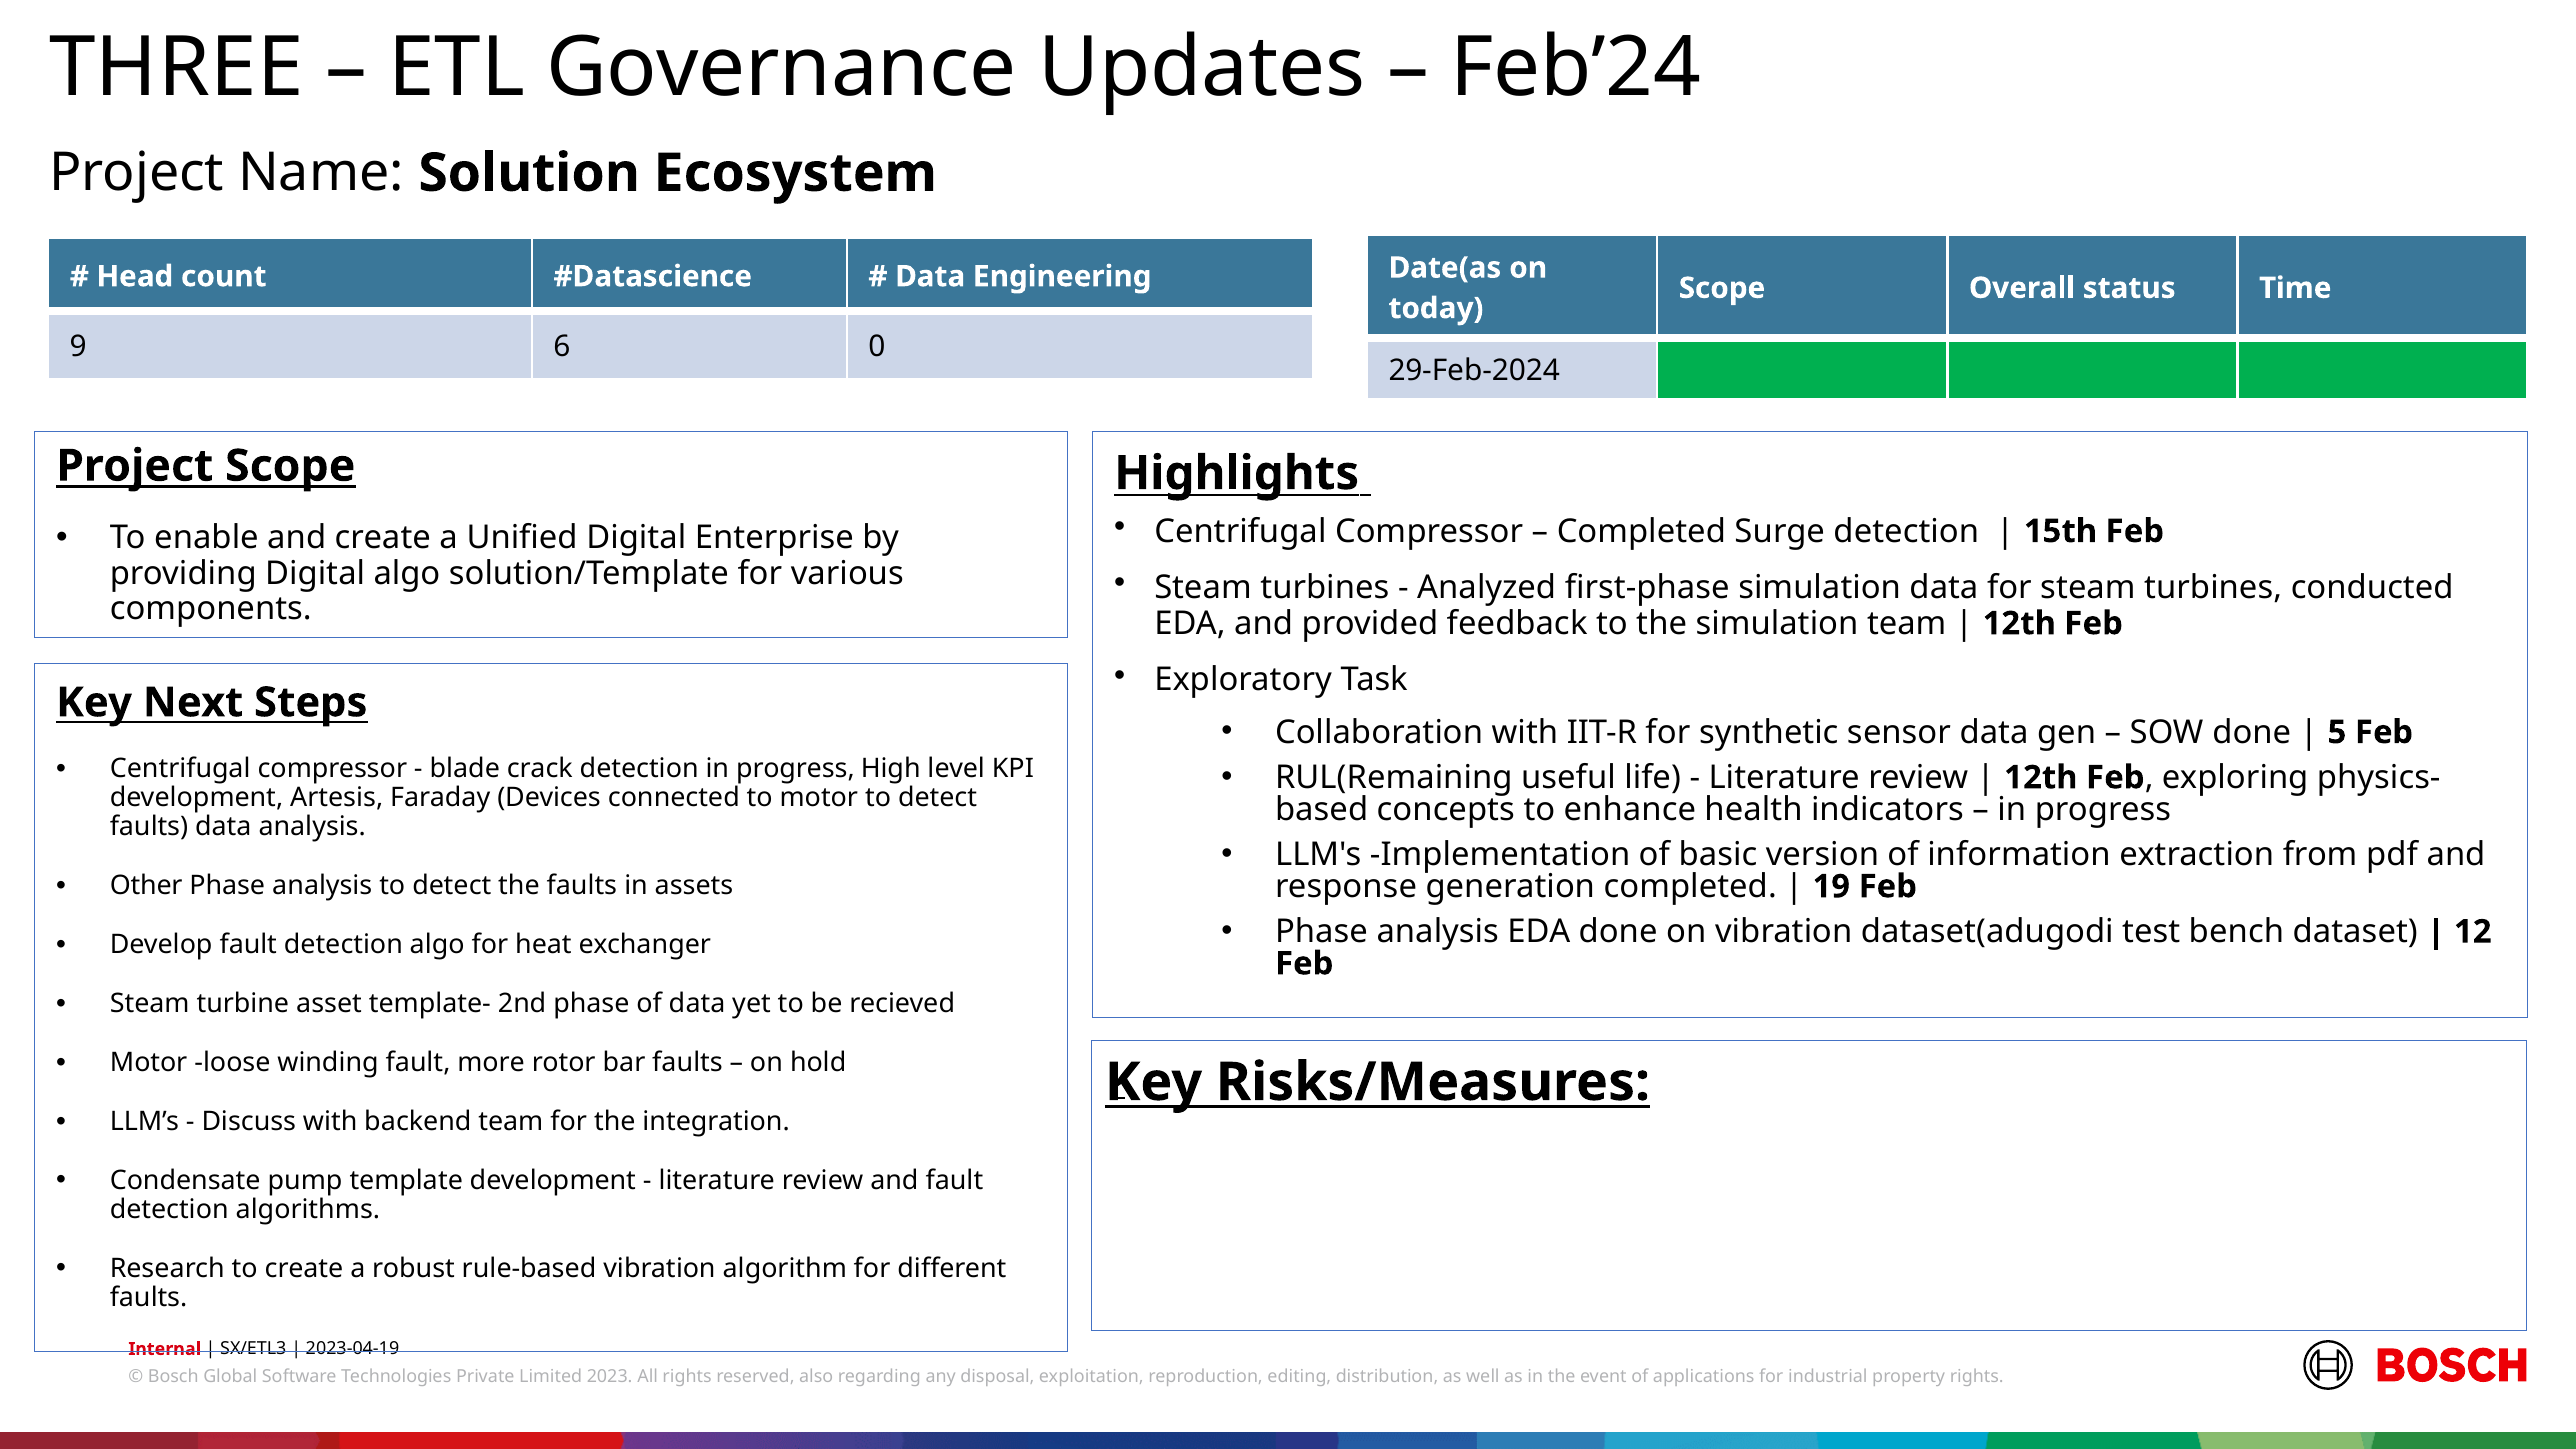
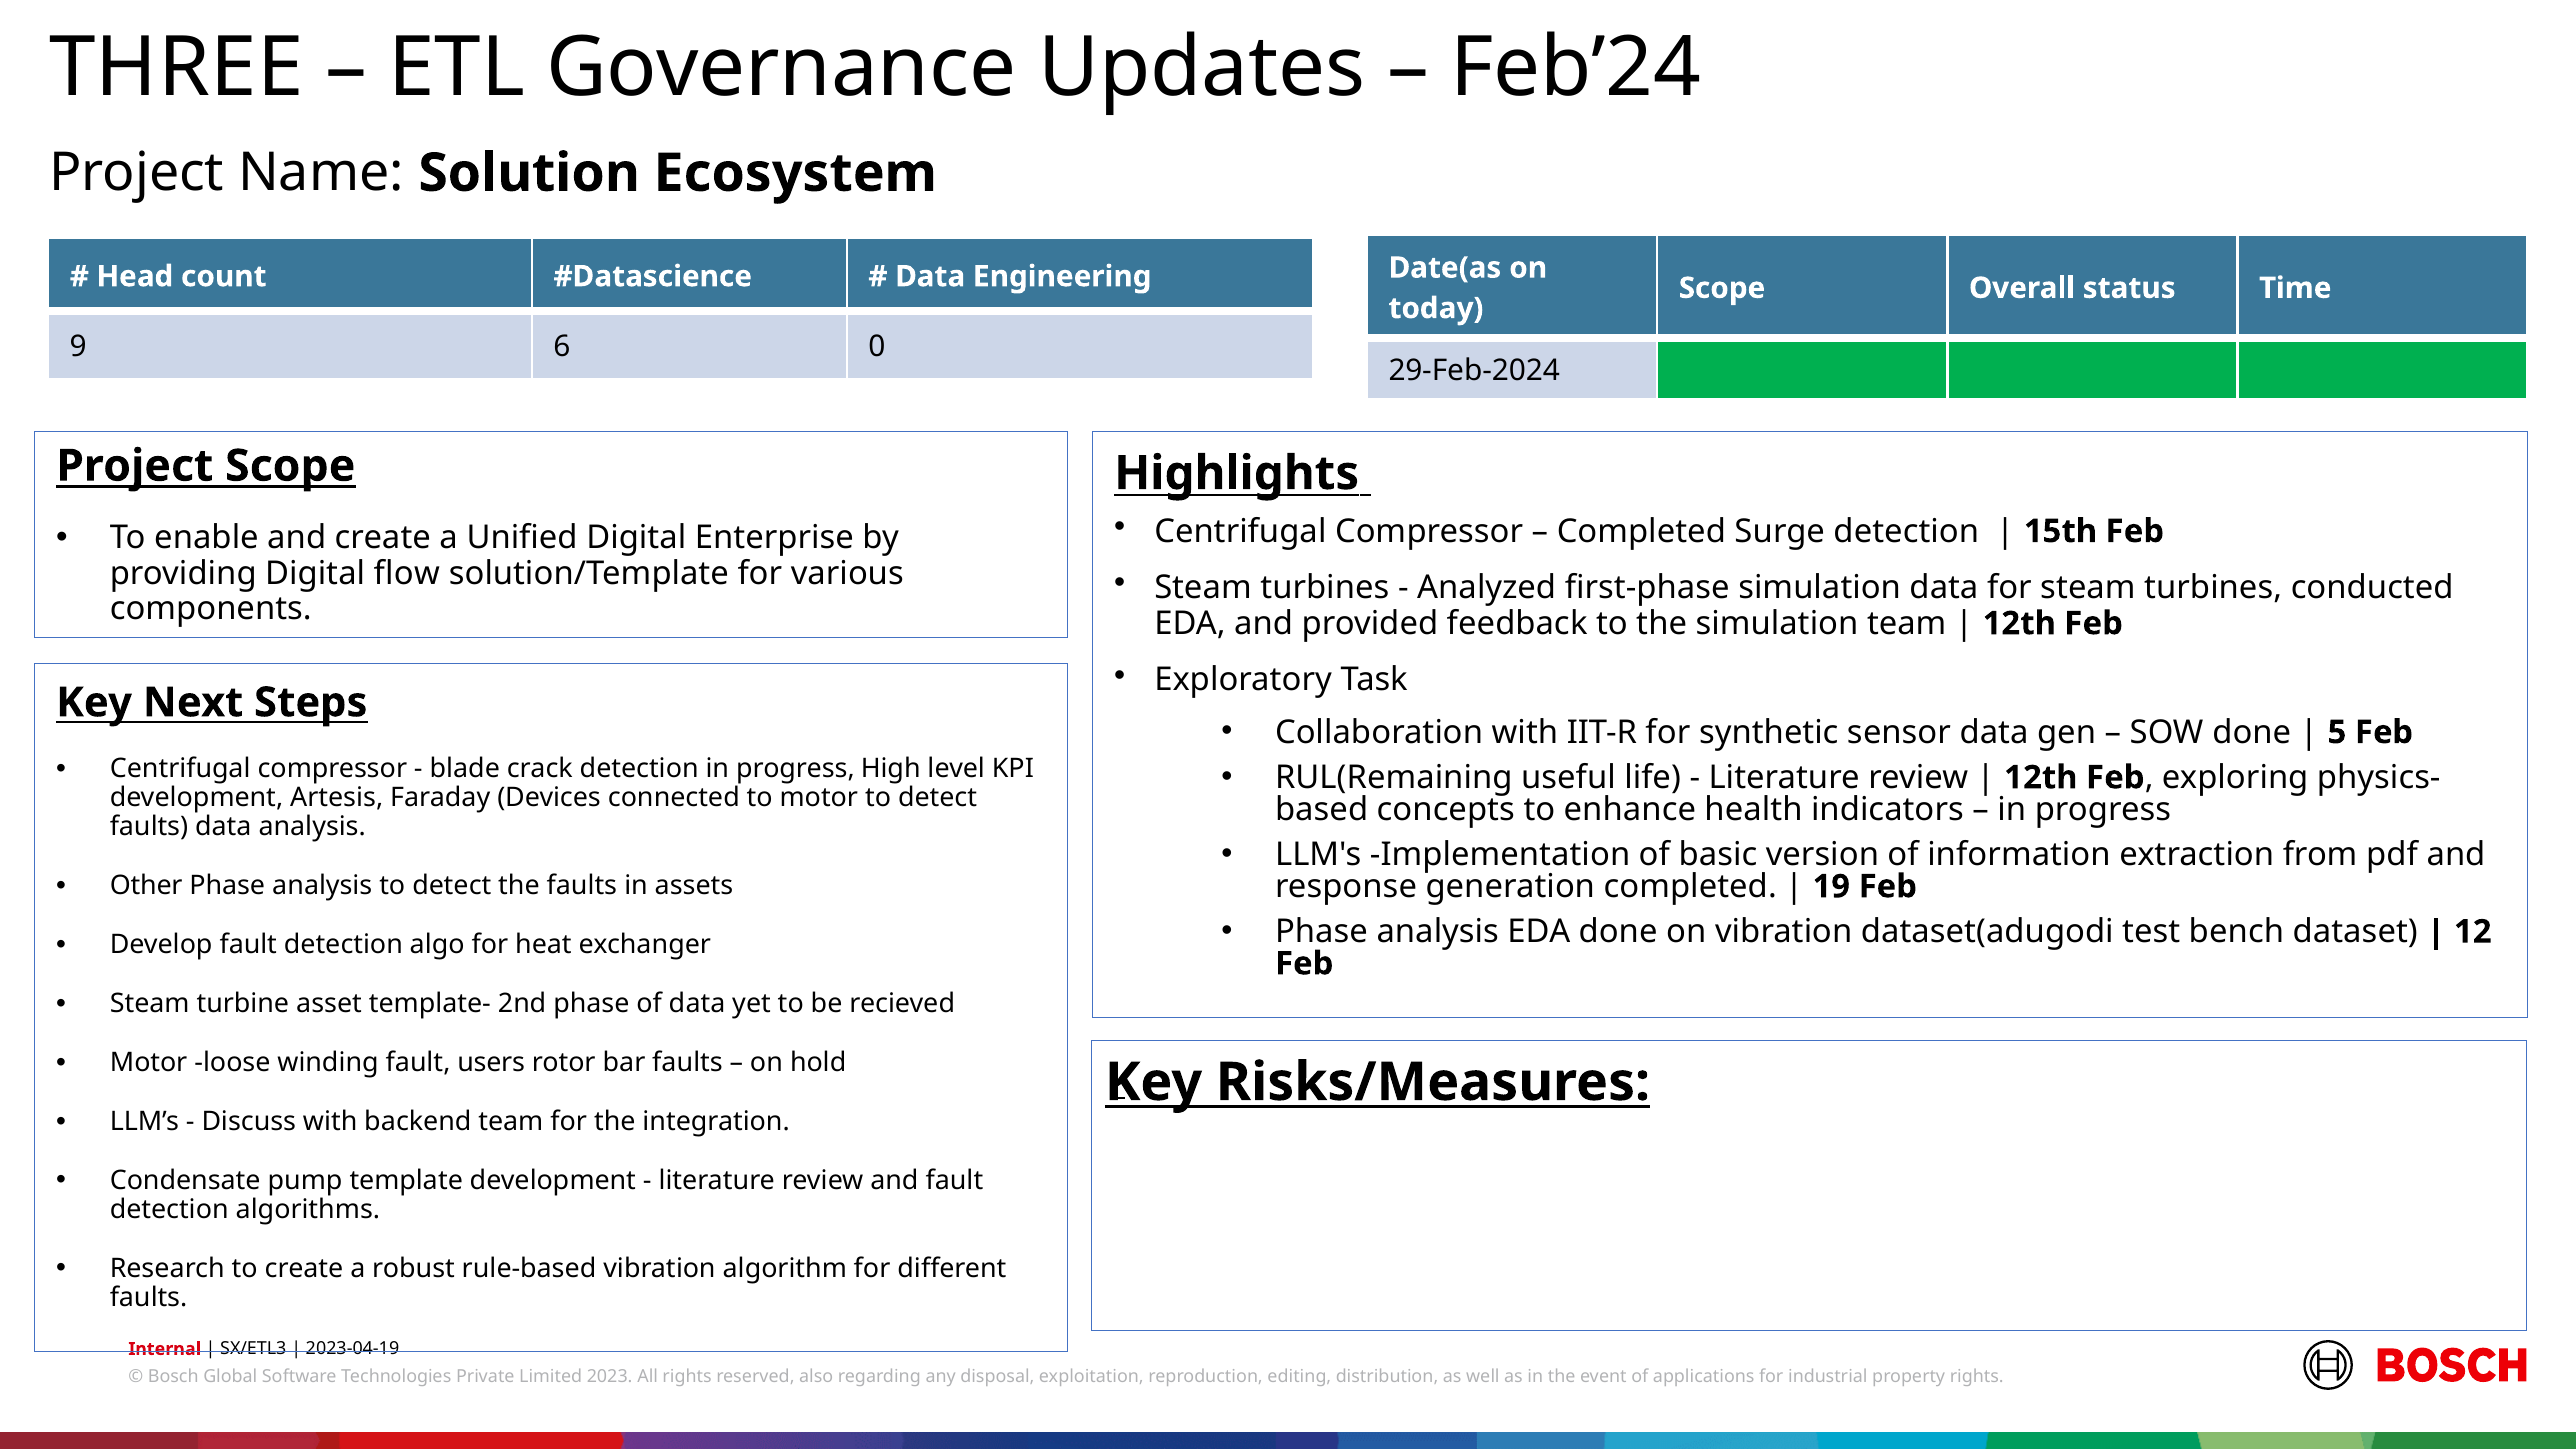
Digital algo: algo -> flow (407, 573)
more: more -> users (491, 1063)
